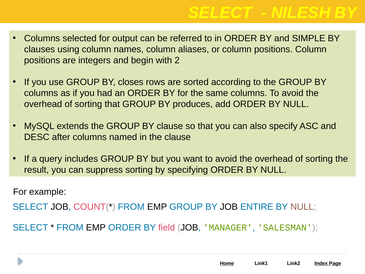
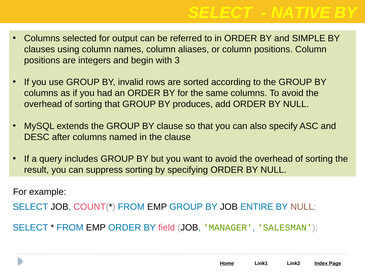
NILESH: NILESH -> NATIVE (301, 13)
2: 2 -> 3 (177, 60)
closes: closes -> invalid (131, 82)
